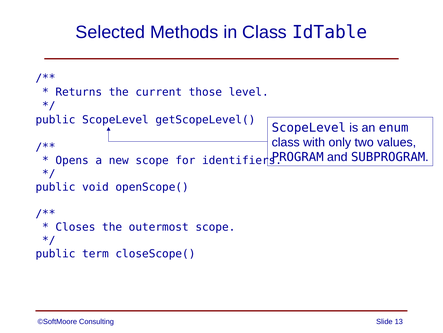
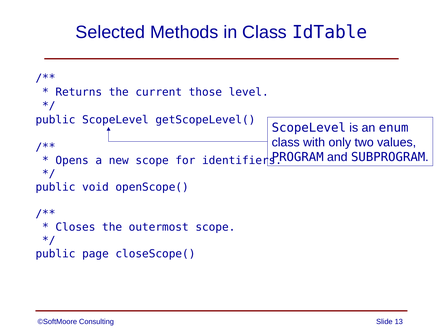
term: term -> page (95, 253)
